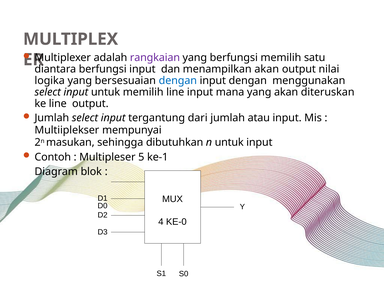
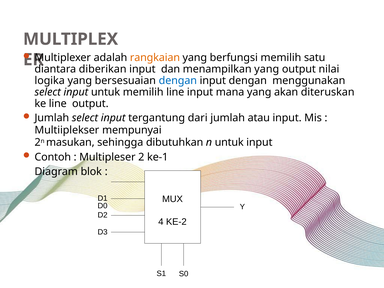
rangkaian colour: purple -> orange (155, 58)
diantara berfungsi: berfungsi -> diberikan (103, 69)
menampilkan akan: akan -> yang (267, 69)
5: 5 -> 2 (141, 157)
KE-0: KE-0 -> KE-2 (176, 222)
